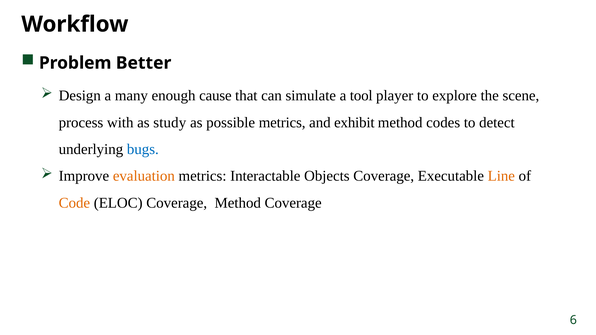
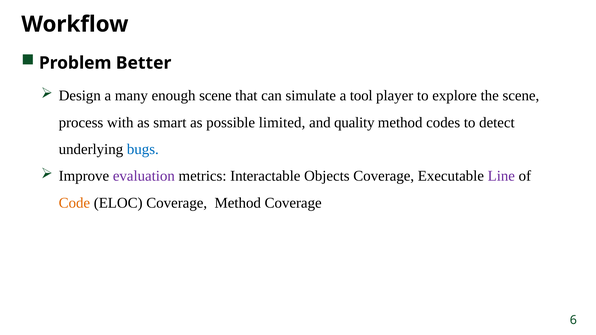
enough cause: cause -> scene (215, 96)
study: study -> smart (170, 123)
possible metrics: metrics -> limited (282, 123)
exhibit: exhibit -> quality (354, 123)
evaluation colour: orange -> purple (144, 176)
Line colour: orange -> purple (501, 176)
